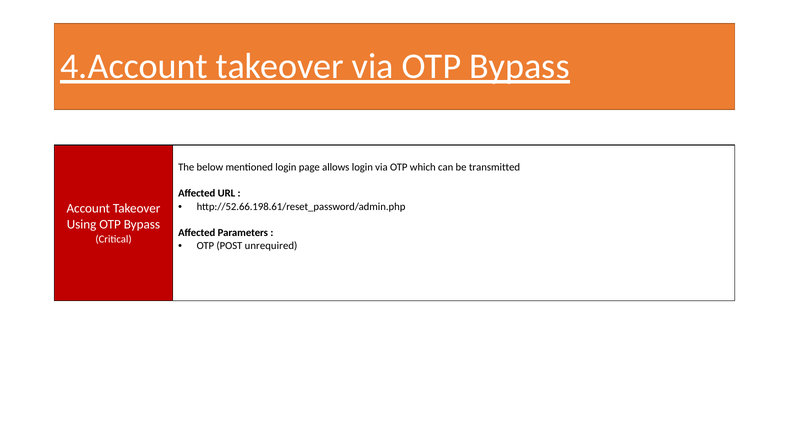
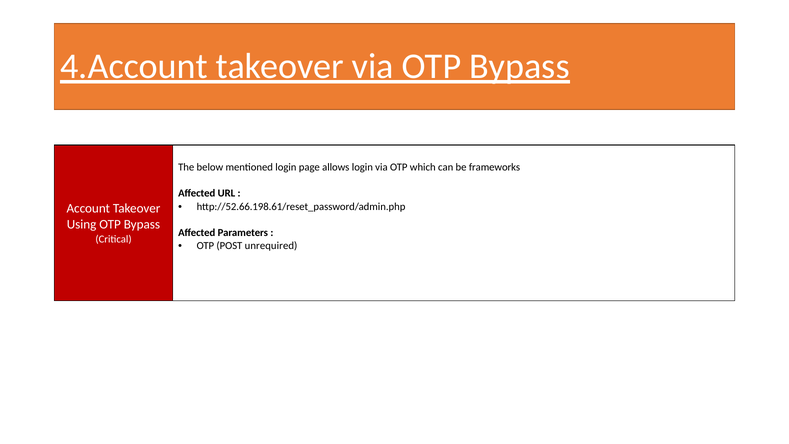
transmitted: transmitted -> frameworks (495, 167)
